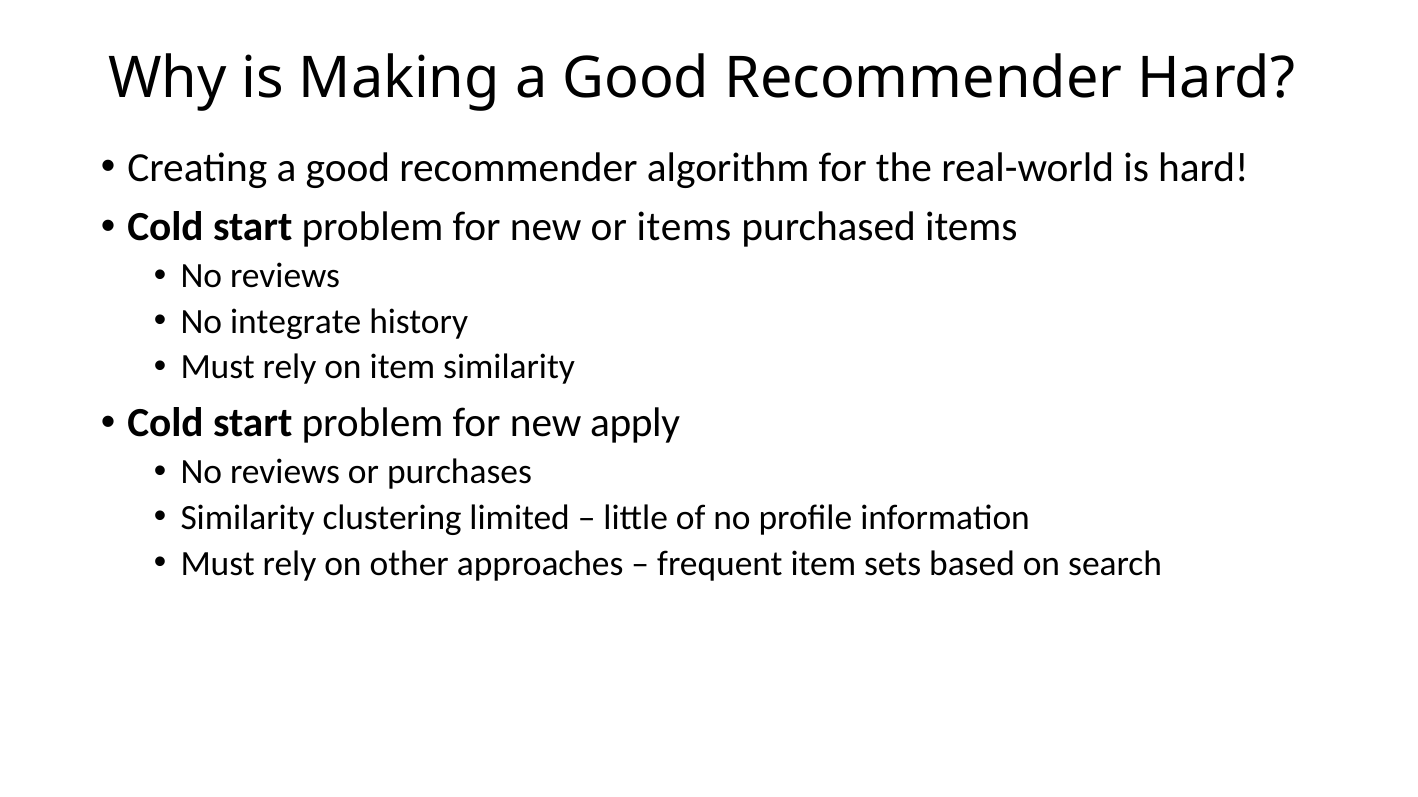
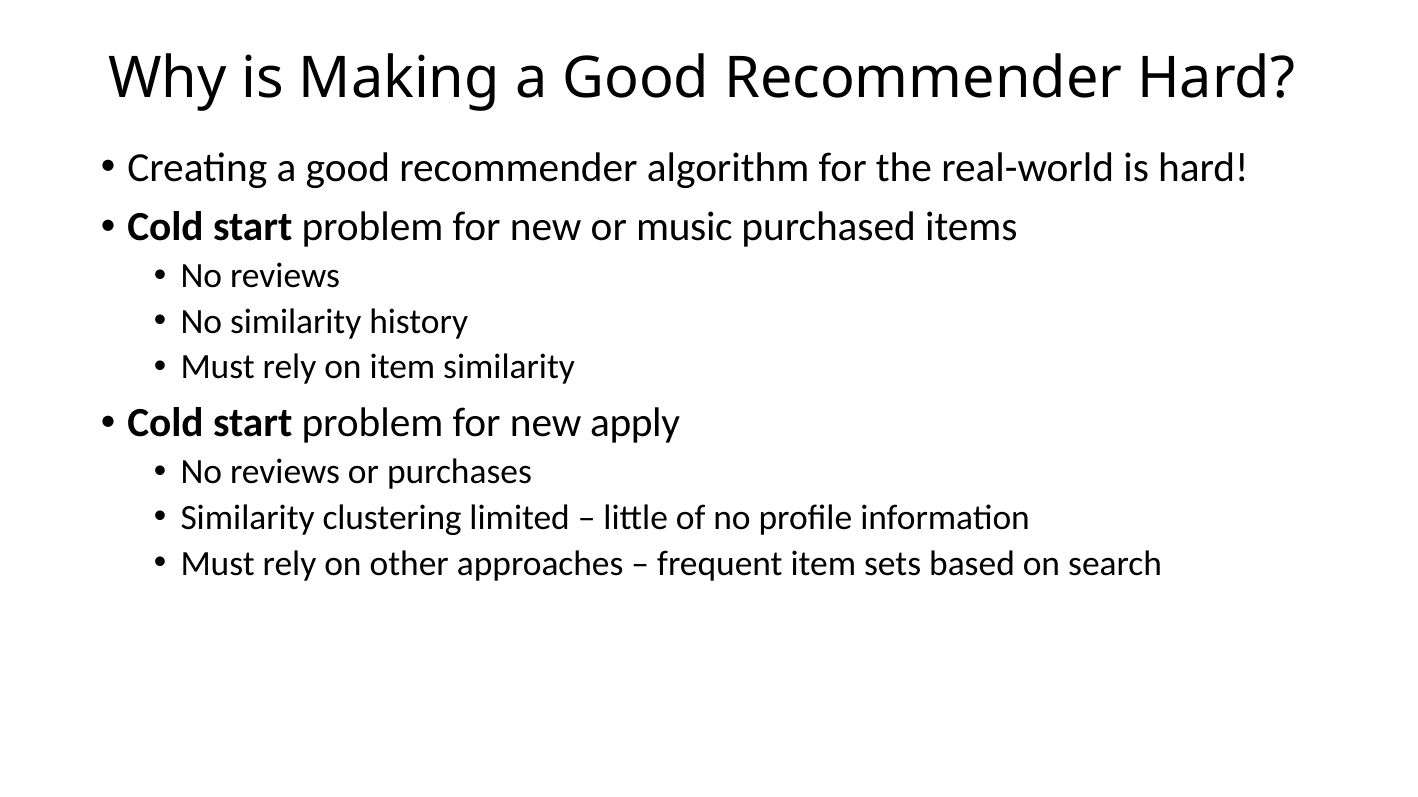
or items: items -> music (684, 227)
No integrate: integrate -> similarity (296, 322)
